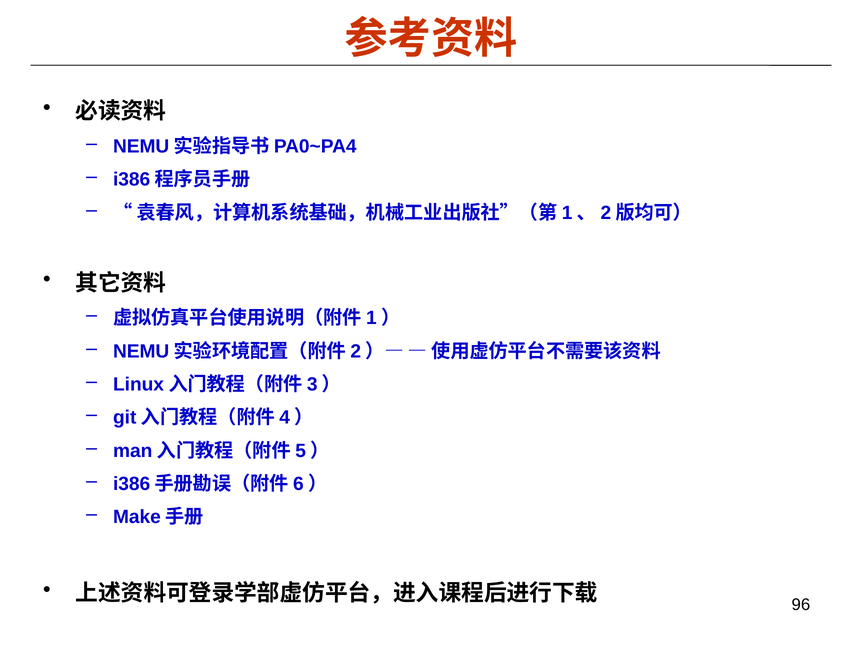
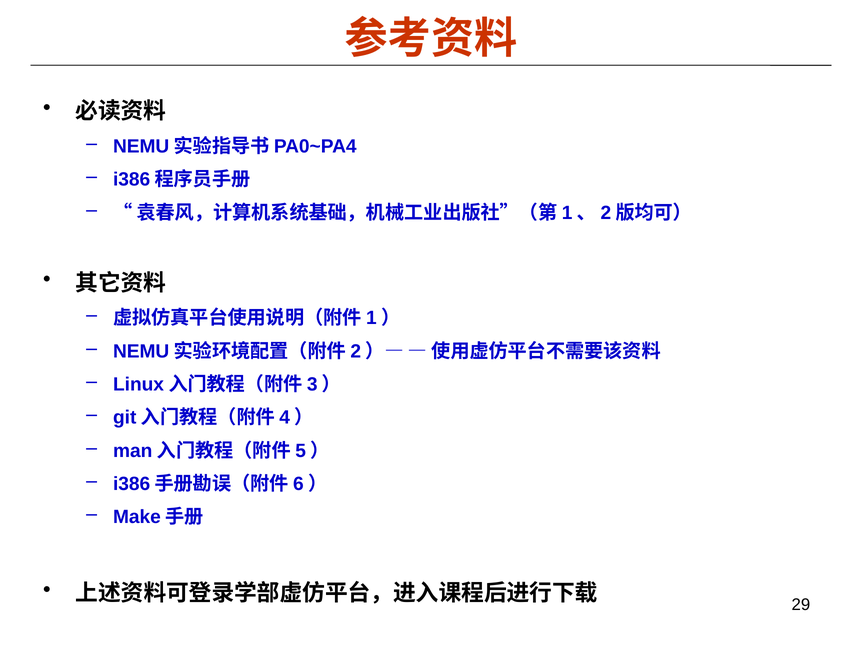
96: 96 -> 29 (801, 604)
